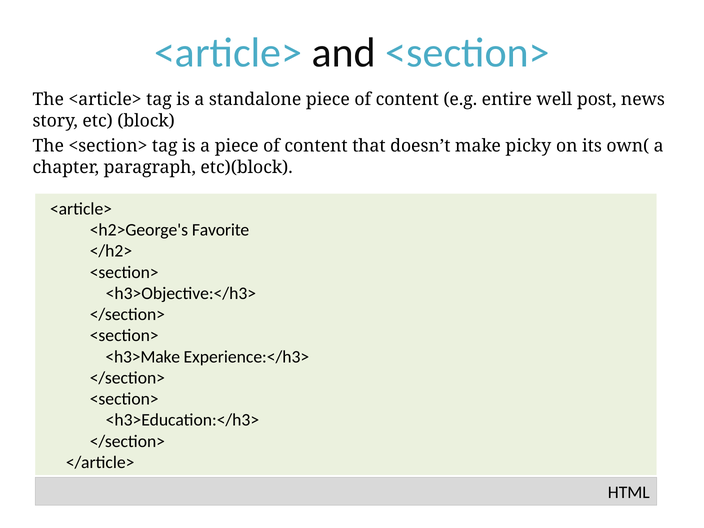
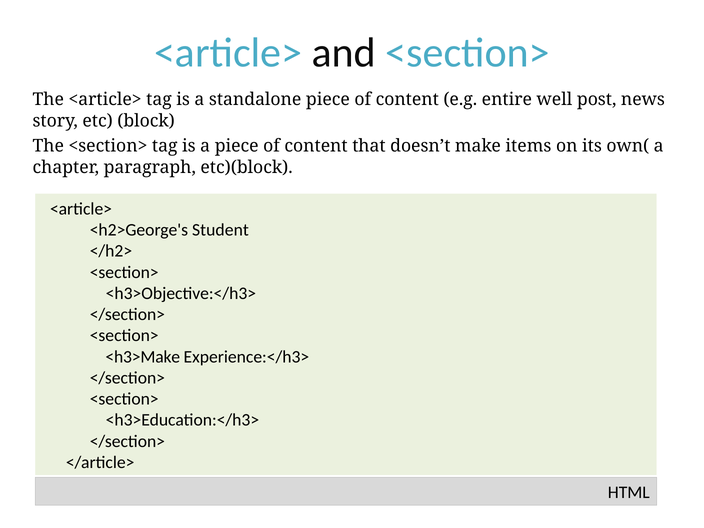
picky: picky -> items (528, 146)
Favorite: Favorite -> Student (220, 230)
